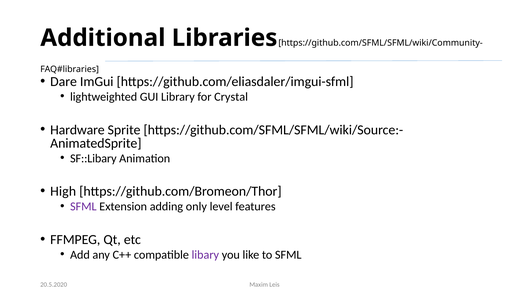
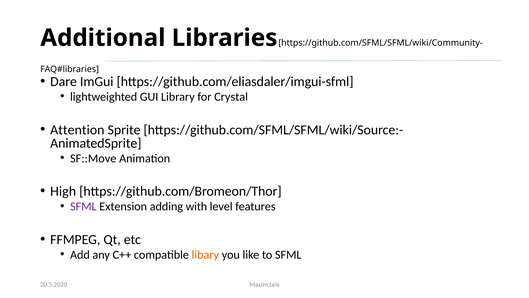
Hardware: Hardware -> Attention (77, 130)
SF::Libary: SF::Libary -> SF::Move (93, 158)
only: only -> with (196, 206)
libary colour: purple -> orange (205, 254)
